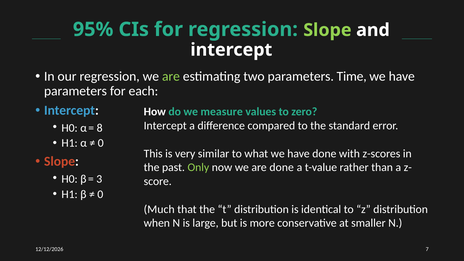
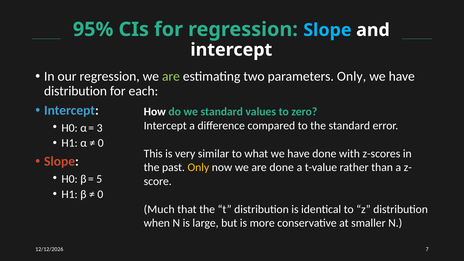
Slope colour: light green -> light blue (327, 30)
parameters Time: Time -> Only (352, 76)
parameters: parameters -> distribution (76, 91)
we measure: measure -> standard (222, 112)
8: 8 -> 3 (100, 128)
Only colour: light green -> yellow (198, 167)
3: 3 -> 5 (99, 179)
